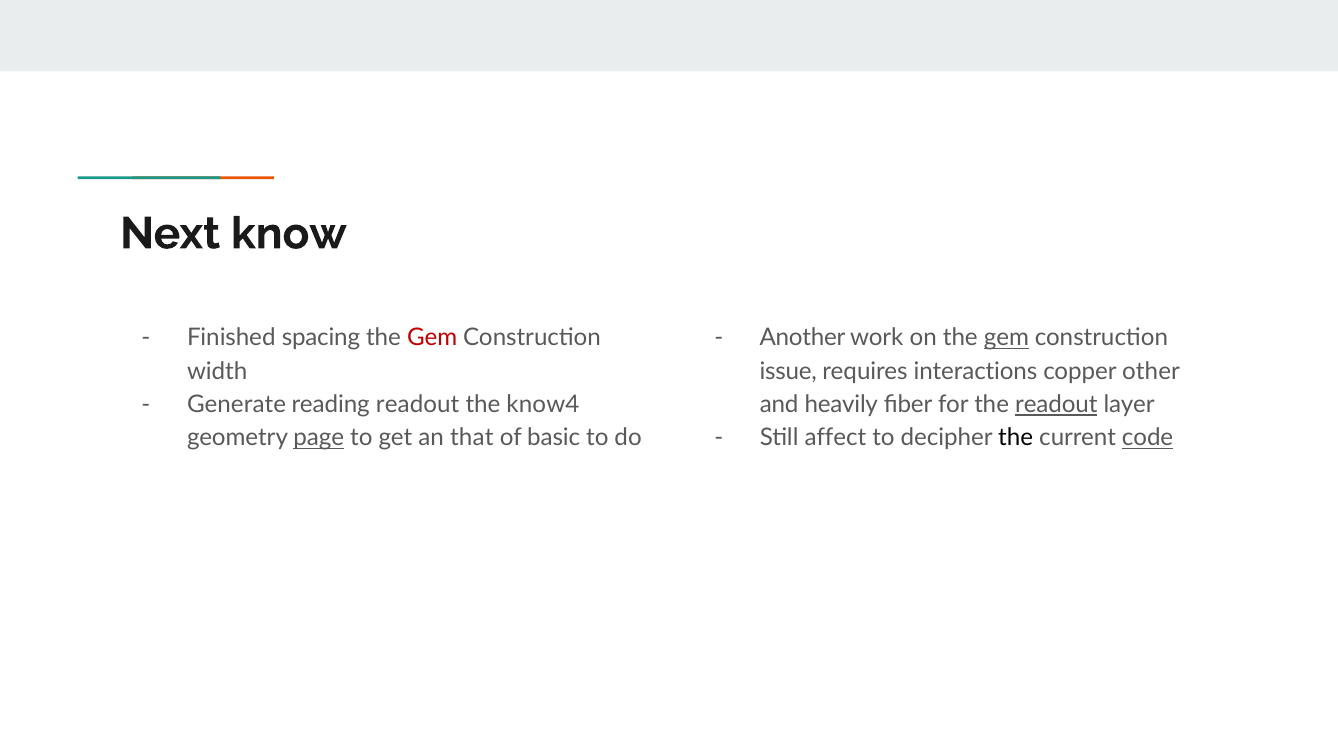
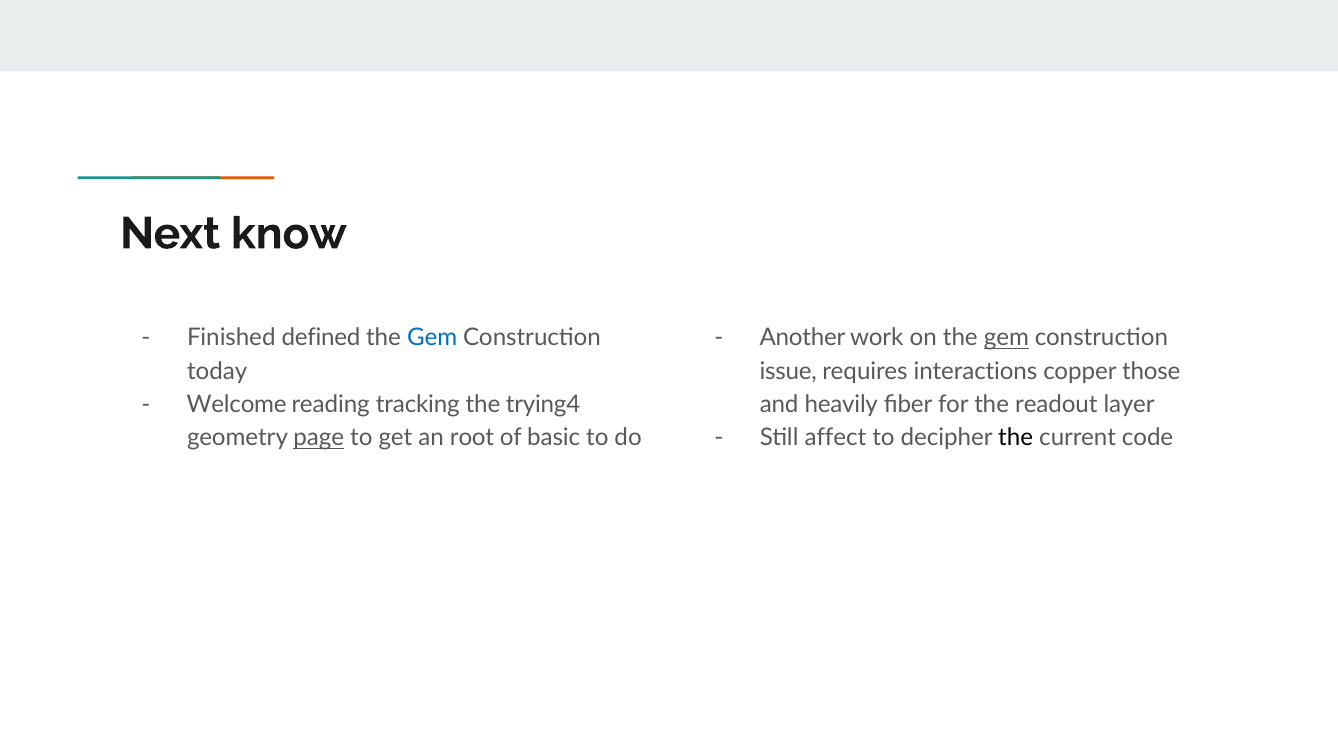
spacing: spacing -> defined (321, 338)
Gem colour: red -> blue (432, 338)
width: width -> today (217, 371)
other: other -> those (1151, 371)
Generate: Generate -> Welcome (237, 404)
reading readout: readout -> tracking (418, 404)
know4: know4 -> trying4 (543, 404)
readout underline: present -> none (1056, 404)
code underline: present -> none (1148, 438)
that: that -> root (472, 438)
